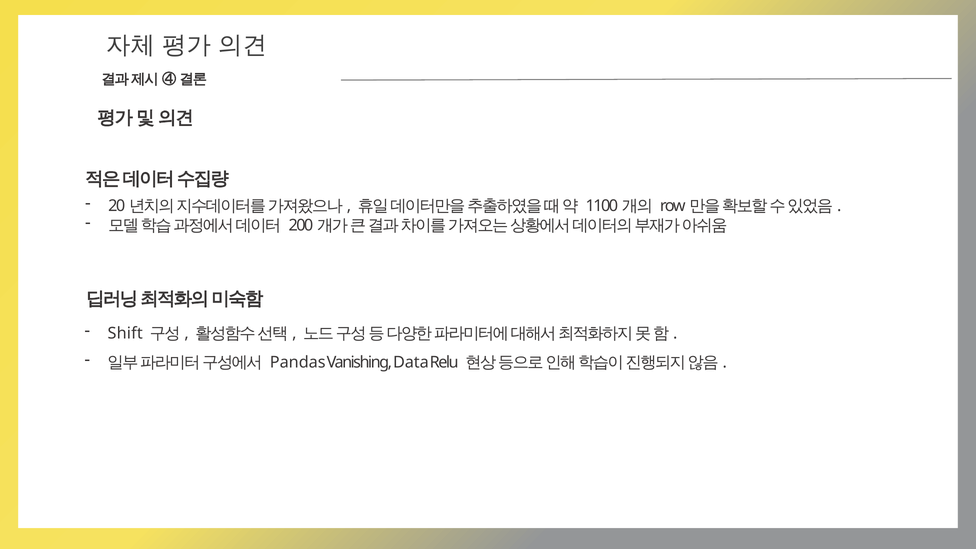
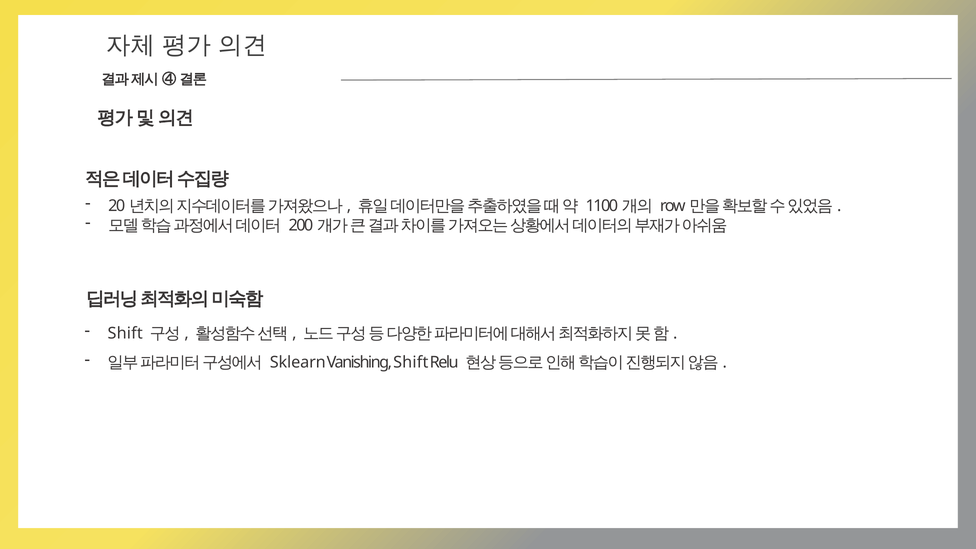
Pandas: Pandas -> Sklearn (298, 363)
Vanishing Data: Data -> Shift (411, 363)
